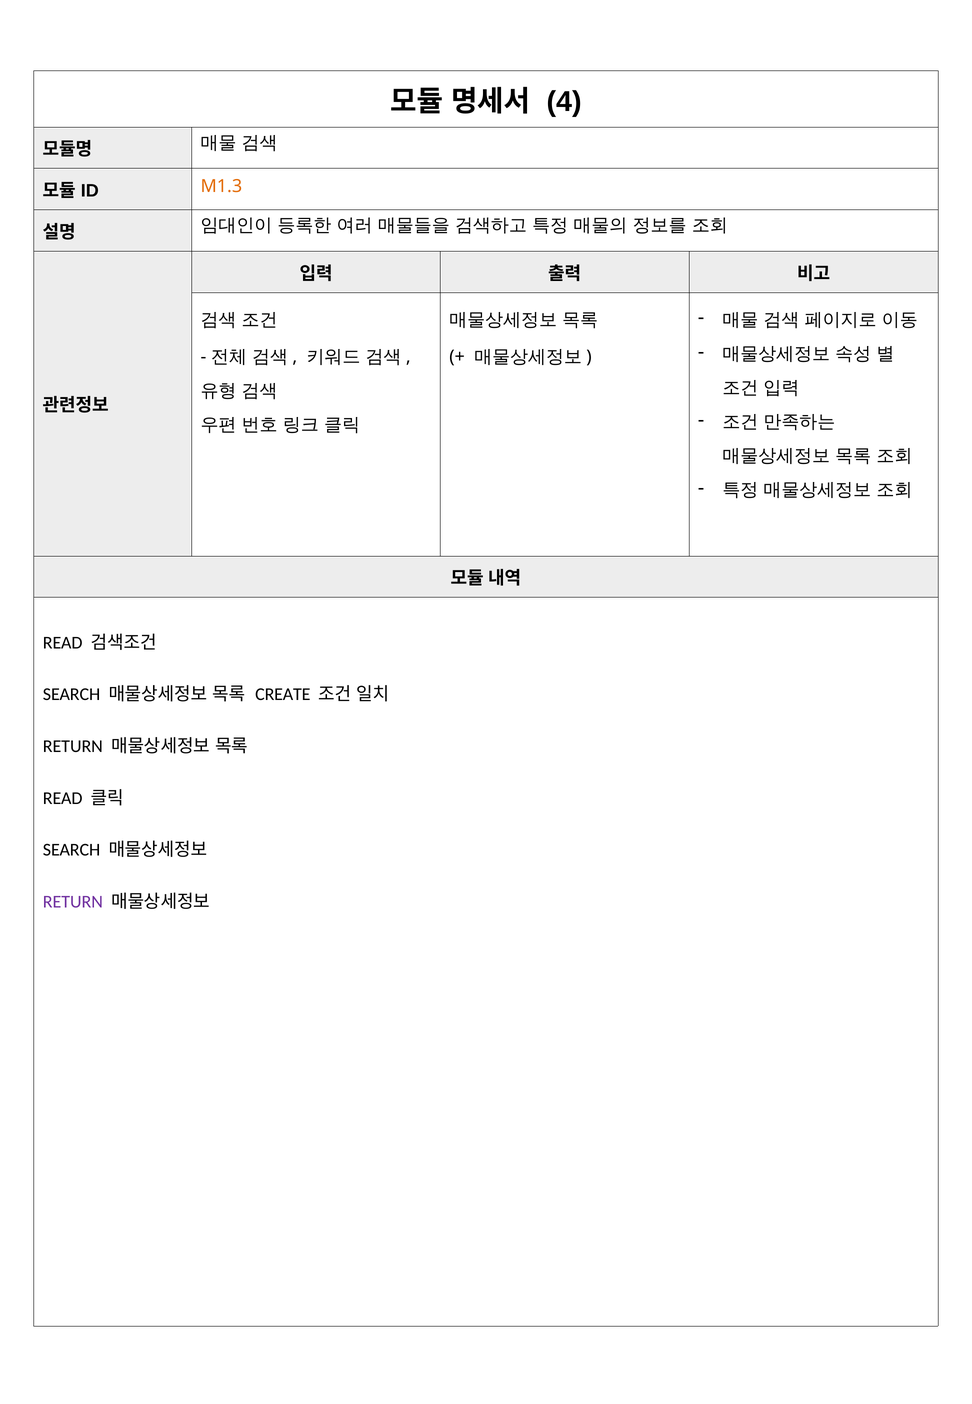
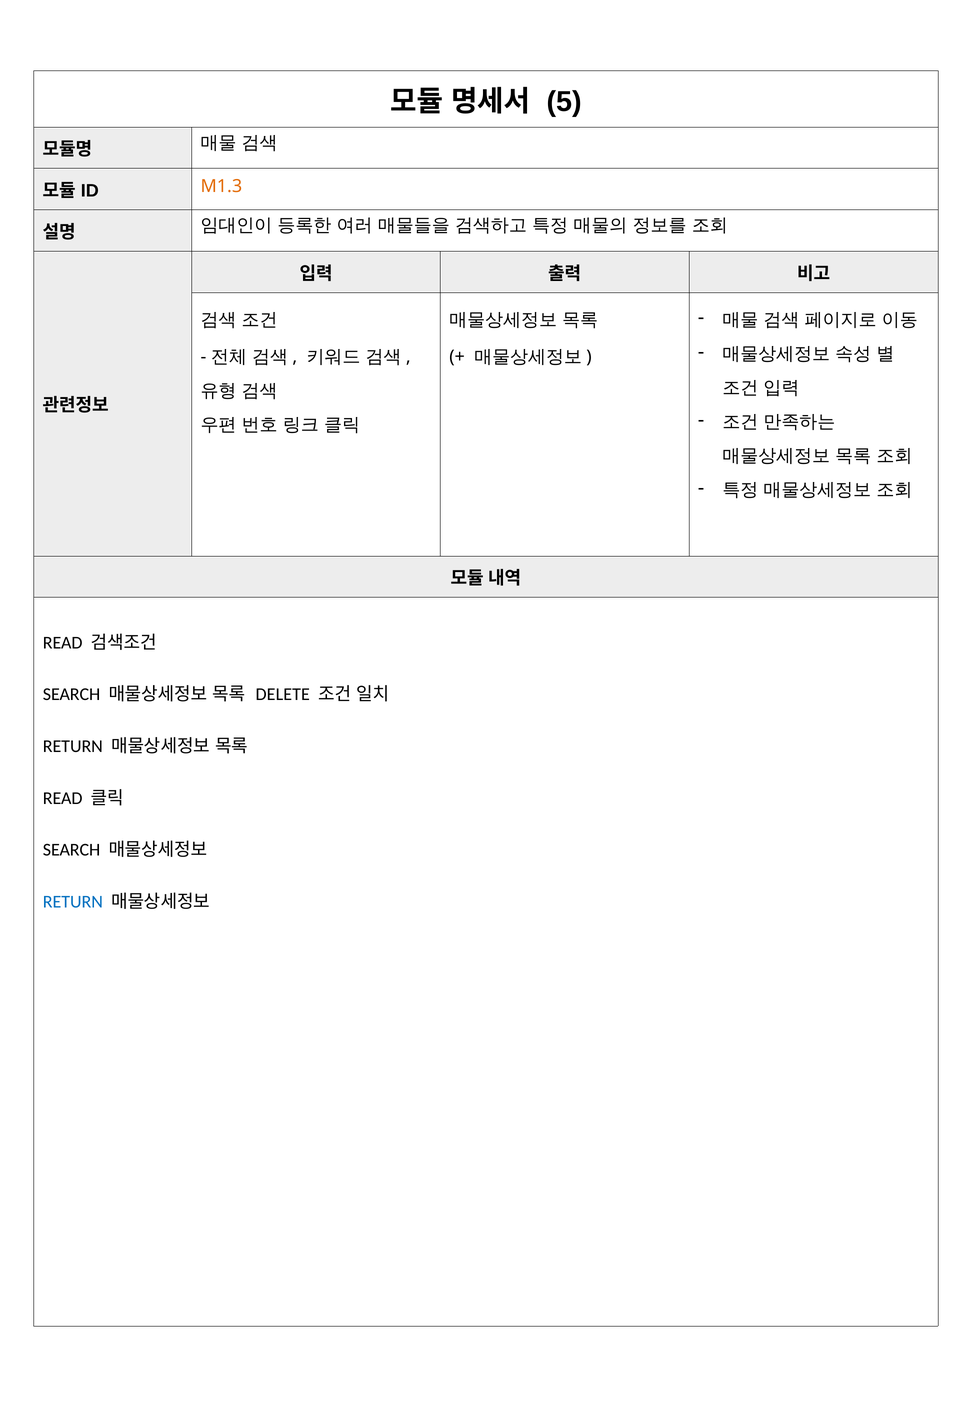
4: 4 -> 5 (564, 102)
CREATE: CREATE -> DELETE (283, 694)
RETURN colour: purple -> blue (73, 902)
